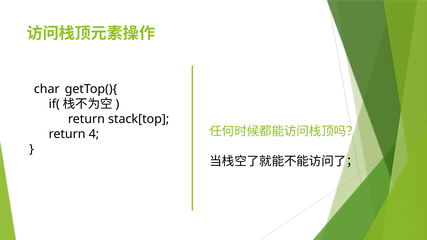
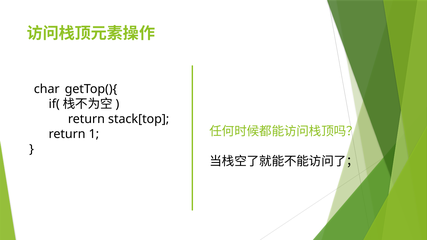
4: 4 -> 1 (94, 134)
